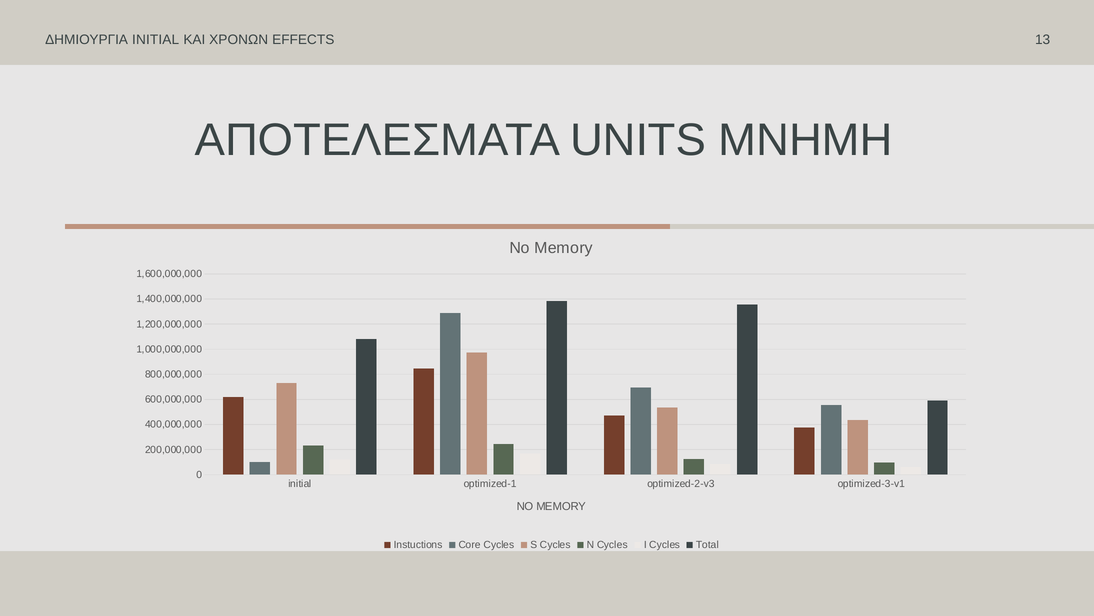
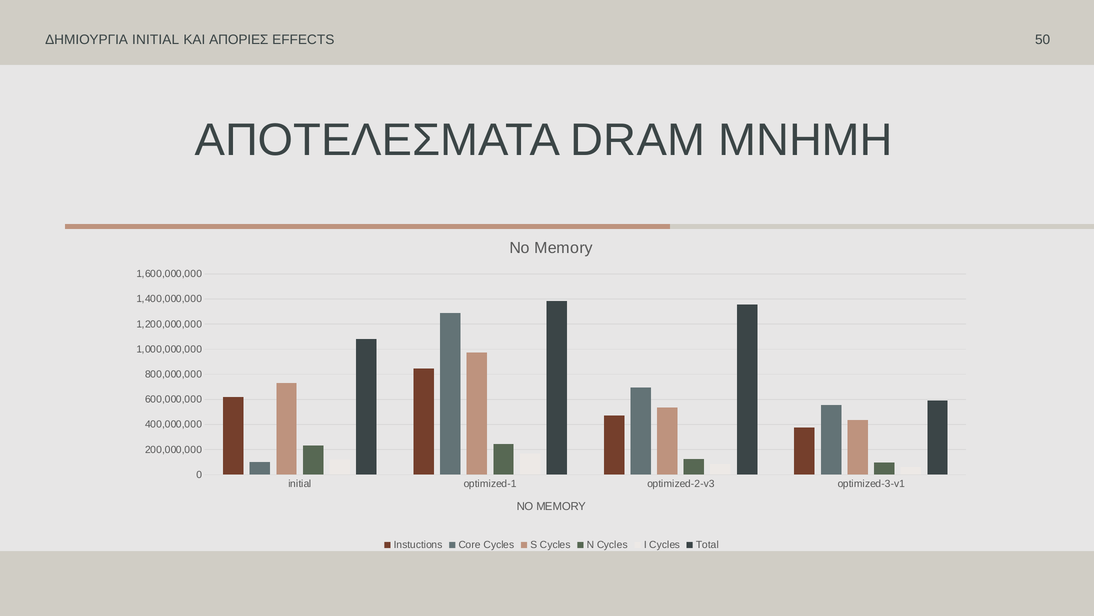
ΧΡΟΝΩΝ: ΧΡΟΝΩΝ -> ΑΠΟΡΙΕΣ (239, 40)
13: 13 -> 50 (1043, 40)
UNITS: UNITS -> DRAM (638, 140)
